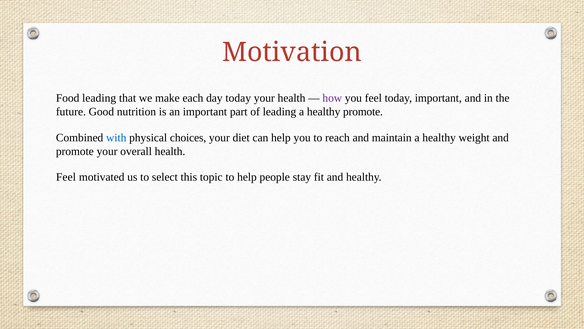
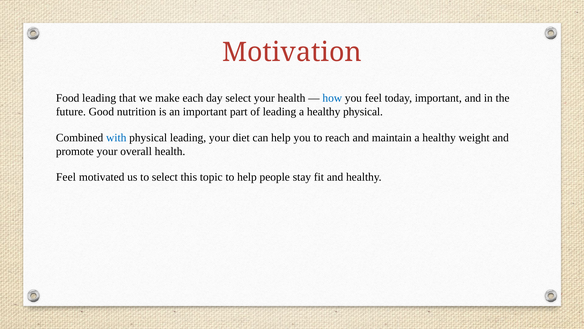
day today: today -> select (238, 98)
how colour: purple -> blue (332, 98)
healthy promote: promote -> physical (363, 112)
physical choices: choices -> leading (188, 137)
